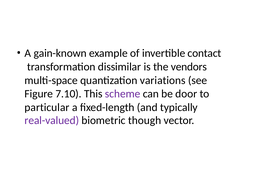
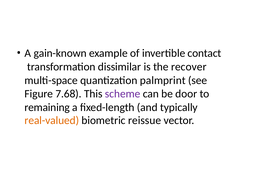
vendors: vendors -> recover (189, 67)
variations: variations -> palmprint (163, 80)
7.10: 7.10 -> 7.68 (69, 94)
particular: particular -> remaining (47, 107)
real-valued colour: purple -> orange (52, 120)
though: though -> reissue (145, 120)
